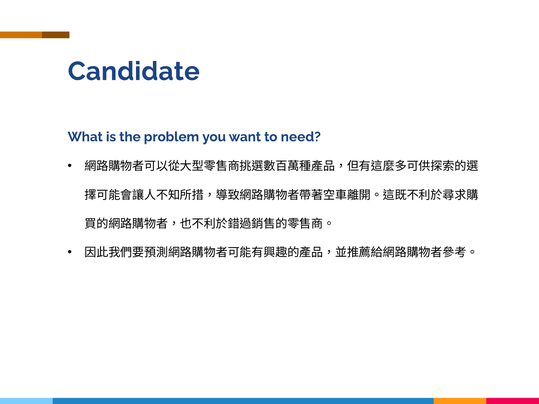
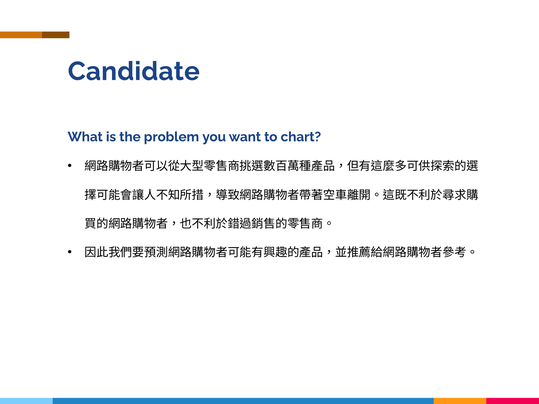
need: need -> chart (301, 137)
